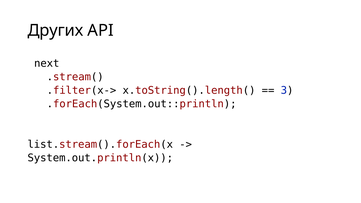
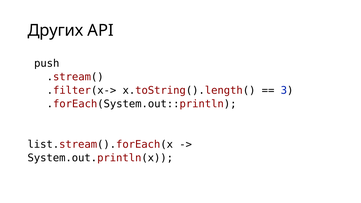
next: next -> push (47, 63)
